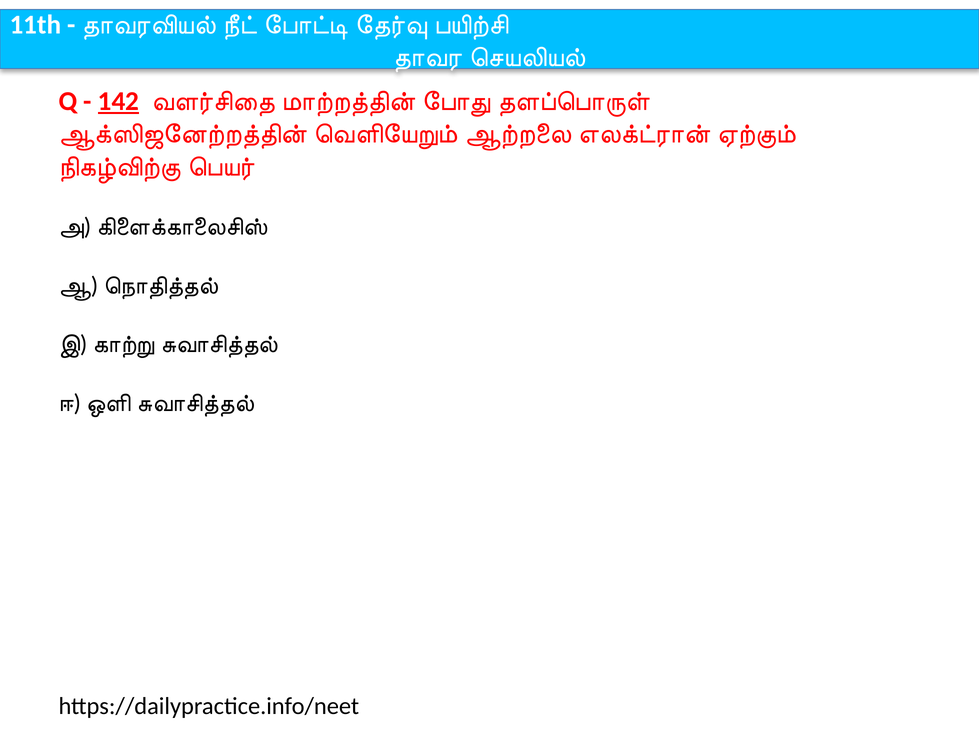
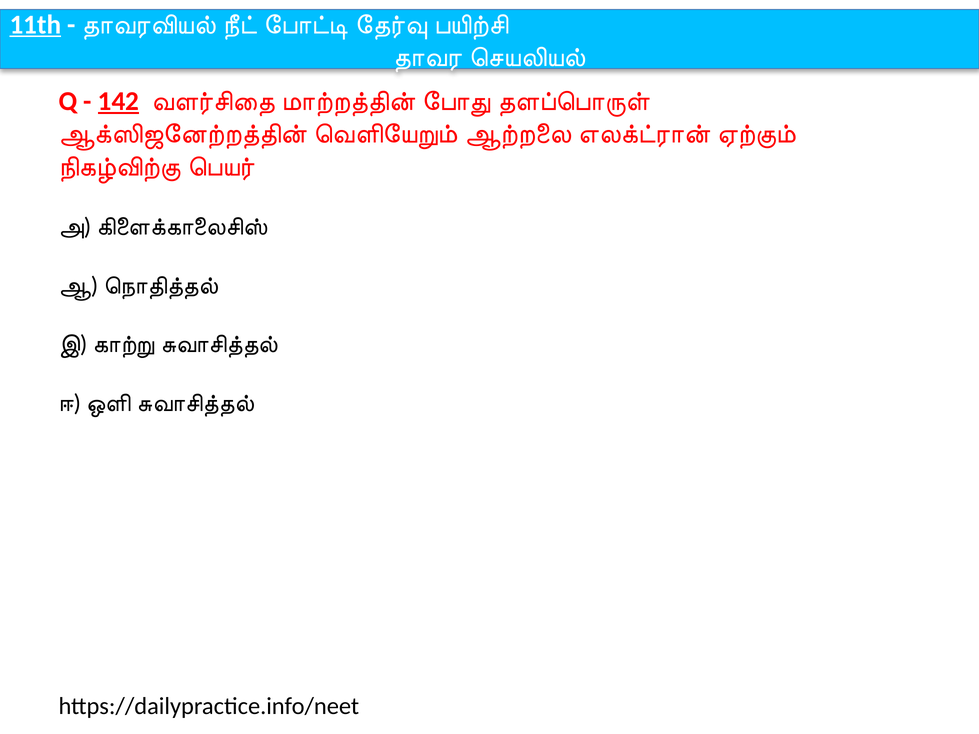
11th underline: none -> present (35, 25)
